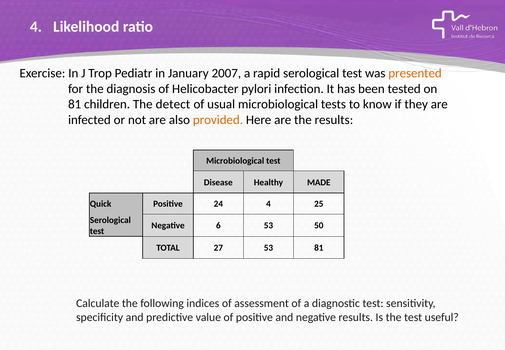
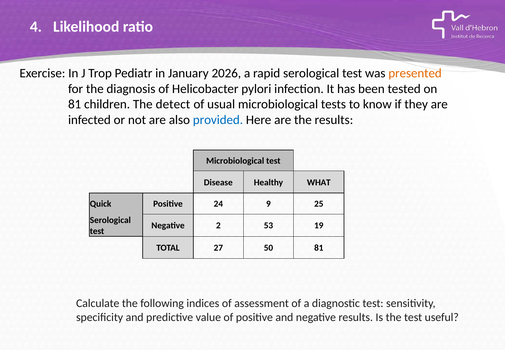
2007: 2007 -> 2026 (226, 73)
provided colour: orange -> blue (218, 120)
MADE: MADE -> WHAT (319, 182)
24 4: 4 -> 9 (268, 204)
6: 6 -> 2 (218, 225)
50: 50 -> 19 (319, 225)
27 53: 53 -> 50 (268, 247)
